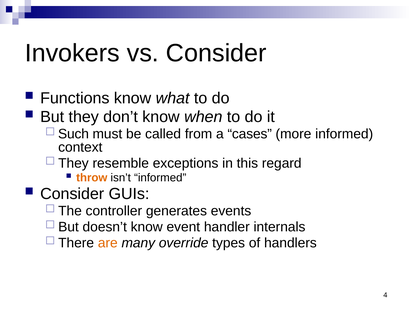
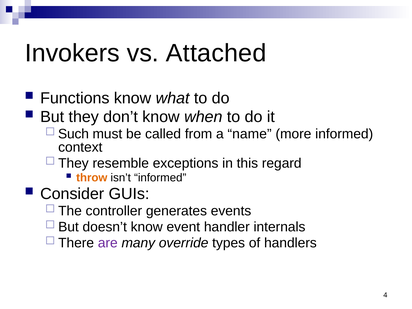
vs Consider: Consider -> Attached (216, 53)
cases: cases -> name (250, 134)
are colour: orange -> purple (108, 243)
